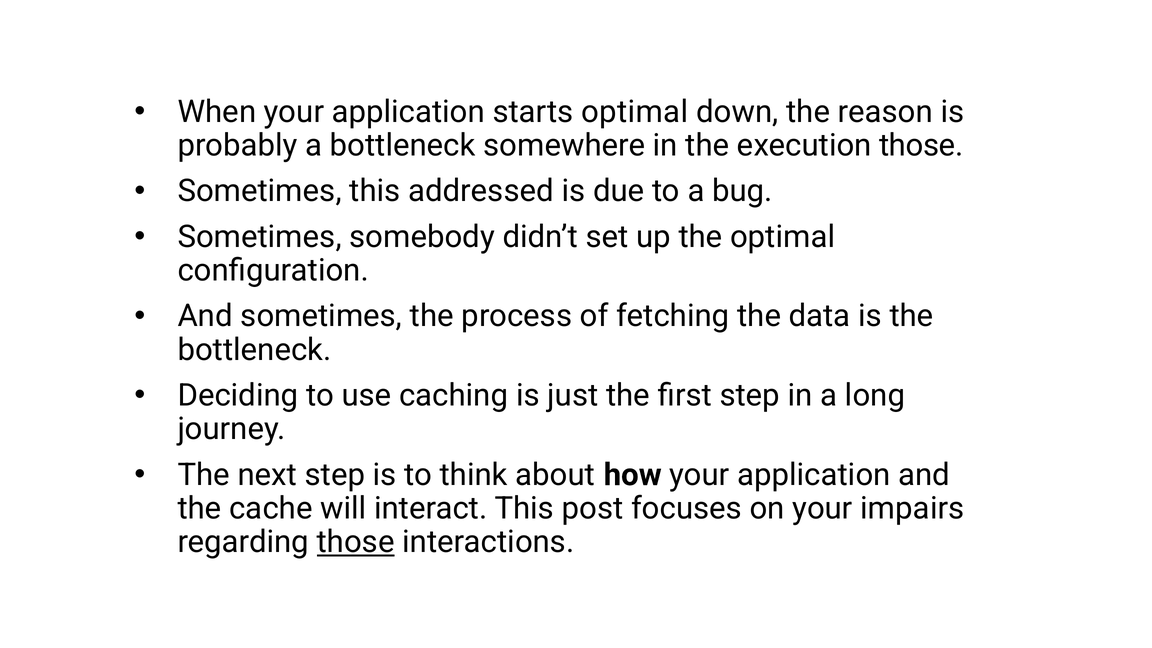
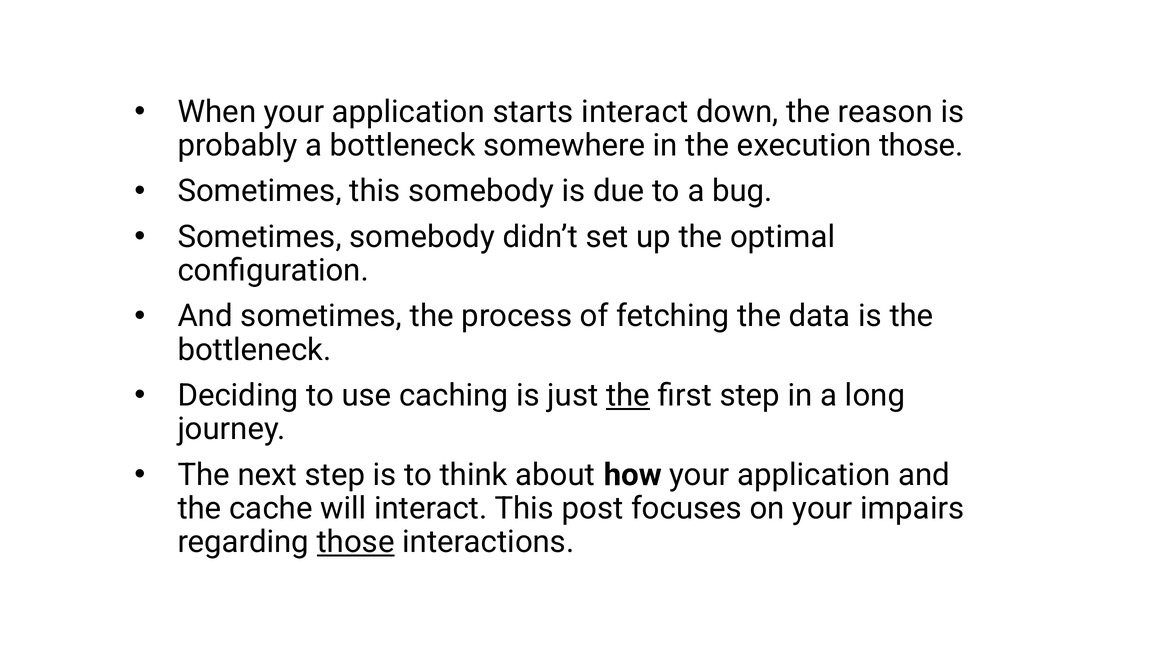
starts optimal: optimal -> interact (635, 112)
this addressed: addressed -> somebody (481, 191)
the underline: none -> present (628, 395)
